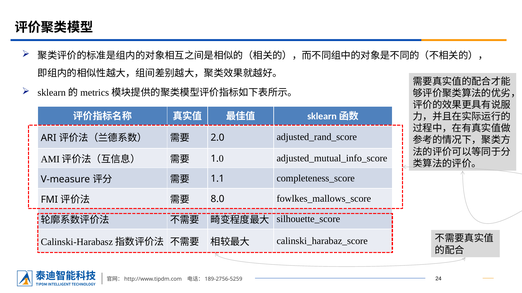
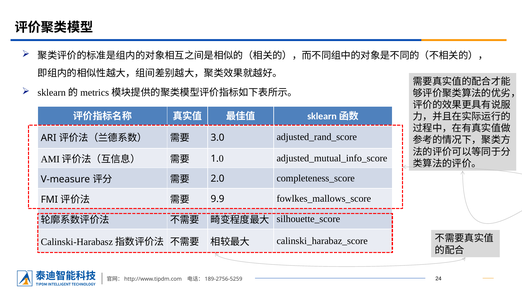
2.0: 2.0 -> 3.0 (218, 138)
1.1: 1.1 -> 2.0 (218, 179)
8.0: 8.0 -> 9.9 (218, 199)
